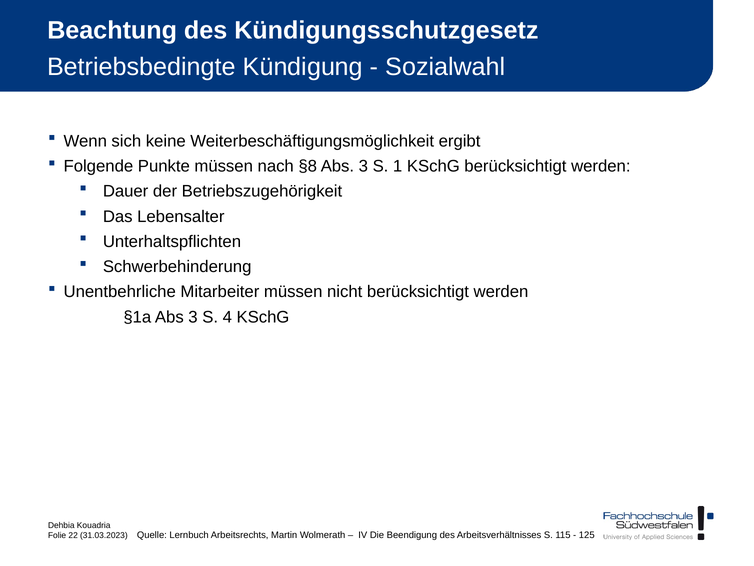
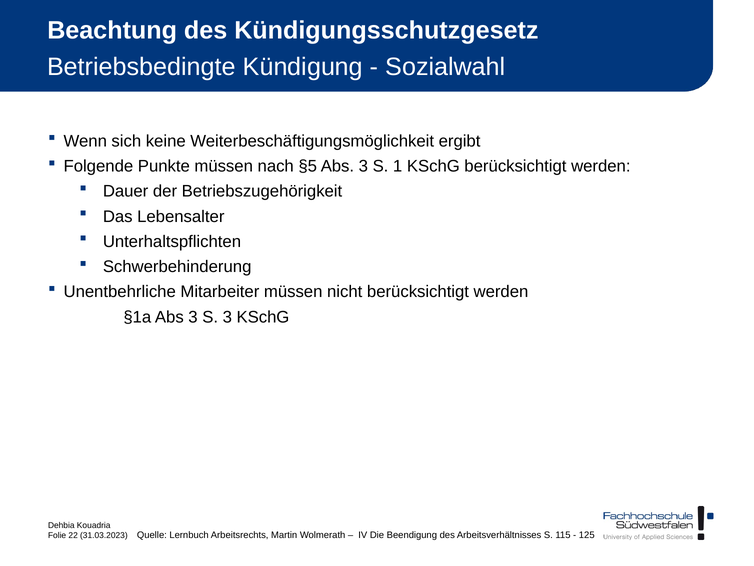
§8: §8 -> §5 (308, 166)
S 4: 4 -> 3 (227, 317)
